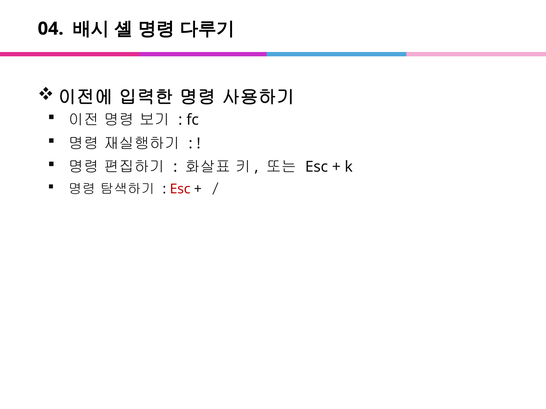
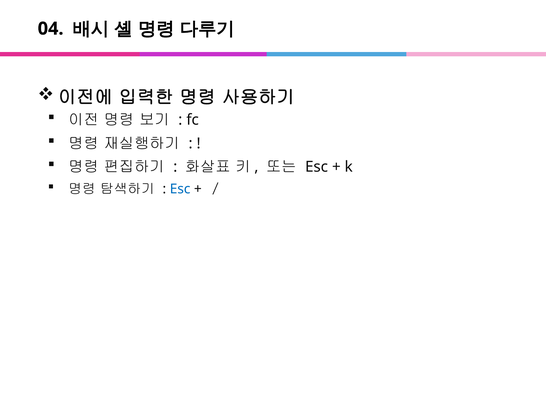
Esc colour: red -> blue (180, 189)
